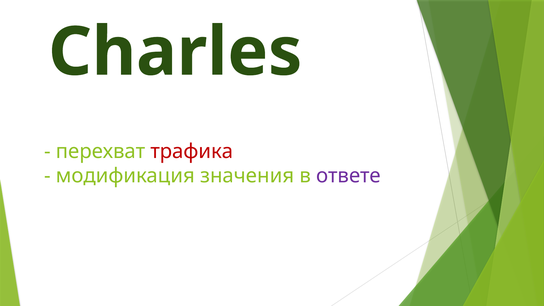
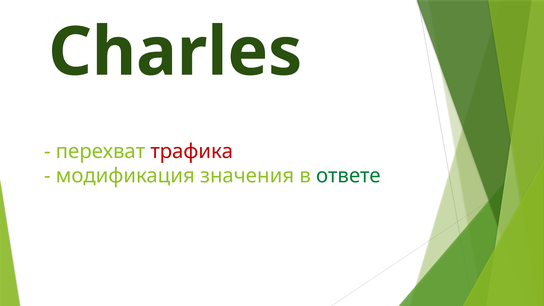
ответе colour: purple -> green (349, 176)
